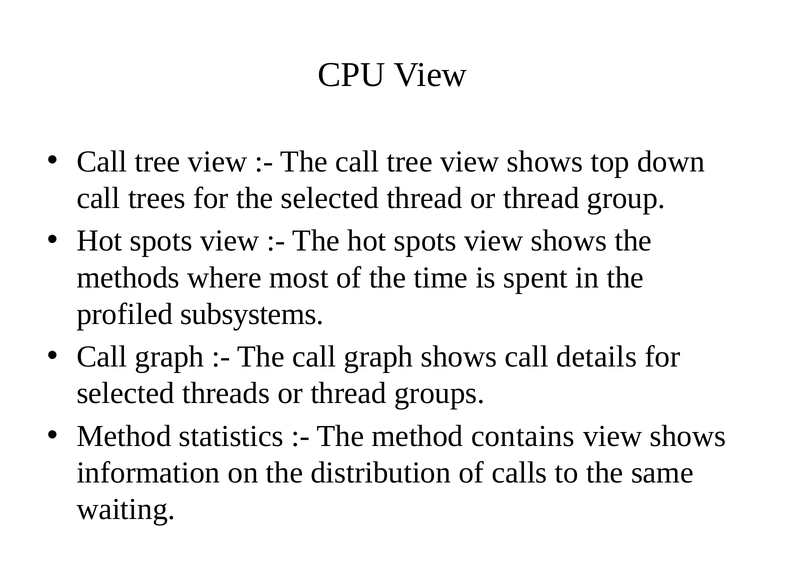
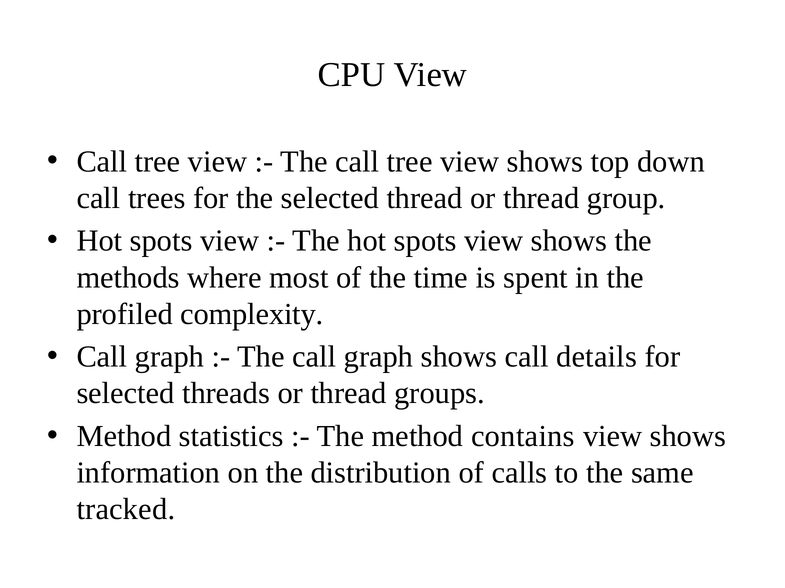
subsystems: subsystems -> complexity (252, 314)
waiting: waiting -> tracked (126, 510)
